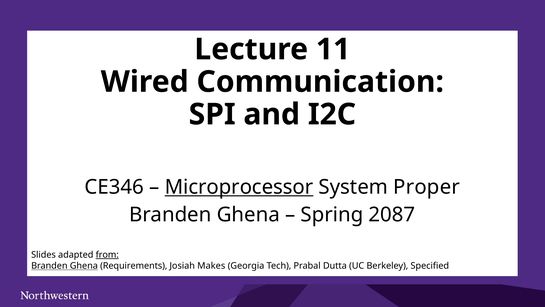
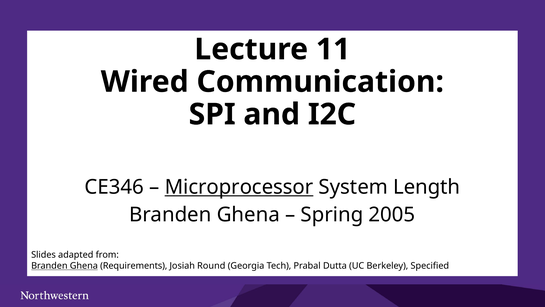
Proper: Proper -> Length (427, 187)
2087: 2087 -> 2005 (392, 215)
from underline: present -> none (107, 254)
Makes: Makes -> Round (211, 265)
